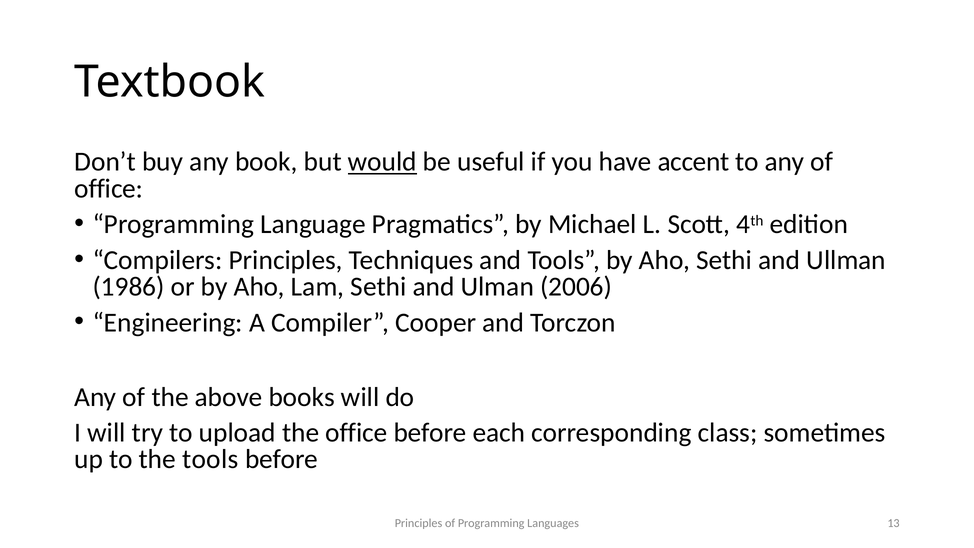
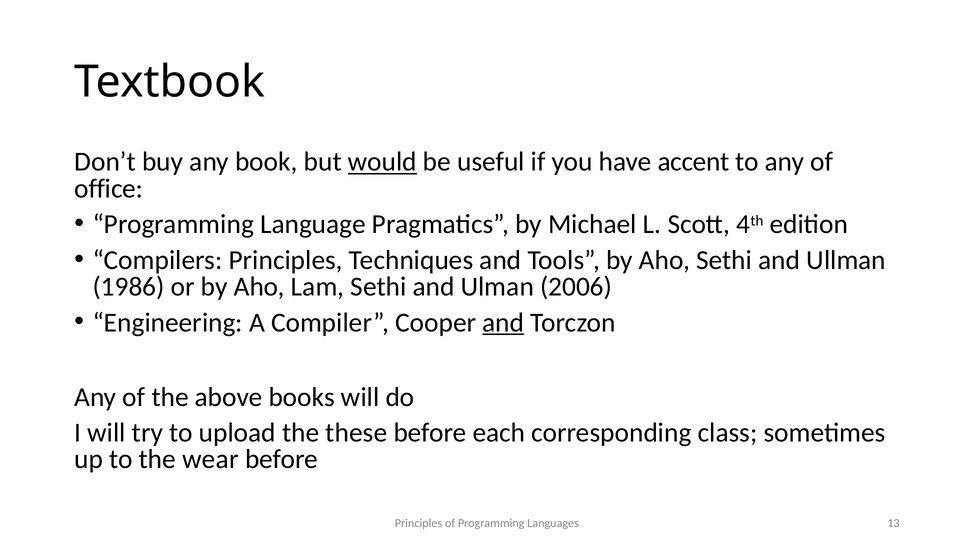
and underline: none -> present (503, 322)
the office: office -> these (356, 433)
the tools: tools -> wear (210, 459)
